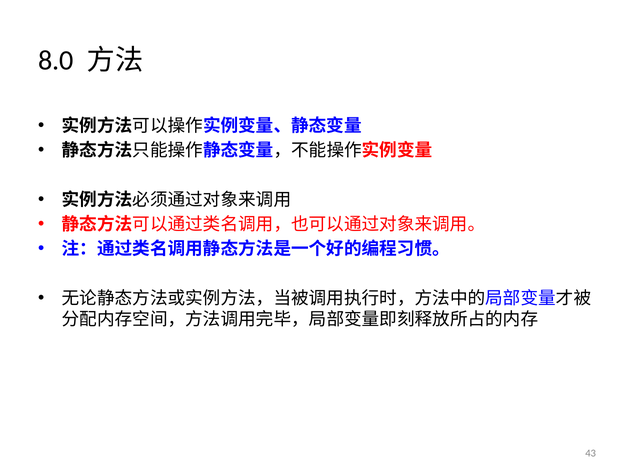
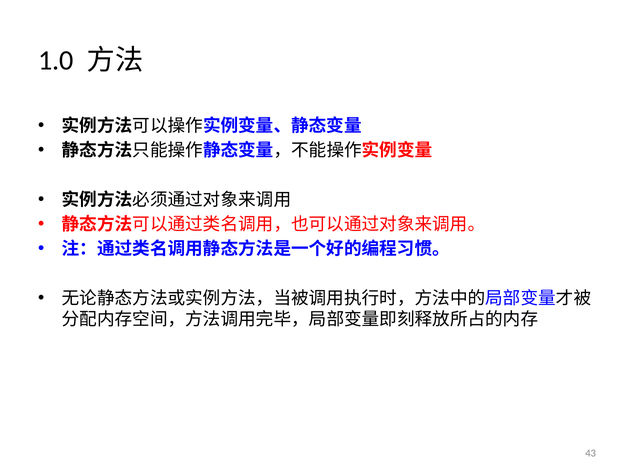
8.0: 8.0 -> 1.0 (56, 61)
